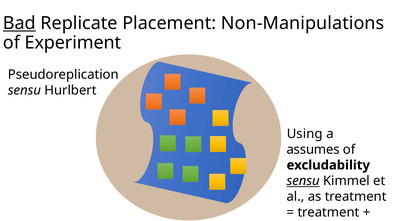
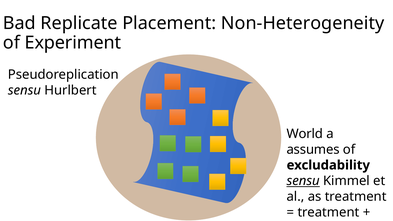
Bad underline: present -> none (19, 23)
Non-Manipulations: Non-Manipulations -> Non-Heterogeneity (303, 23)
Using: Using -> World (305, 134)
